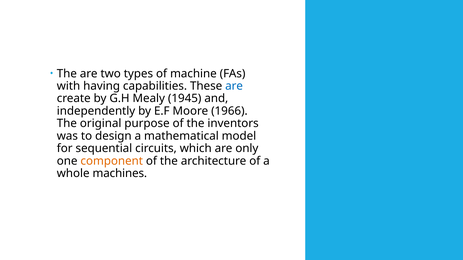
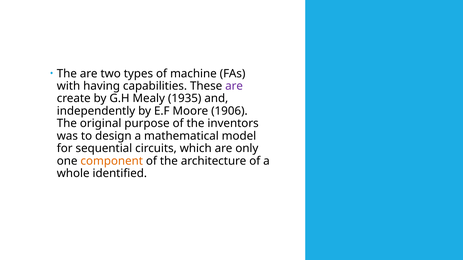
are colour: blue -> purple (234, 86)
1945: 1945 -> 1935 (185, 99)
1966: 1966 -> 1906 (229, 111)
machines: machines -> identified (120, 174)
